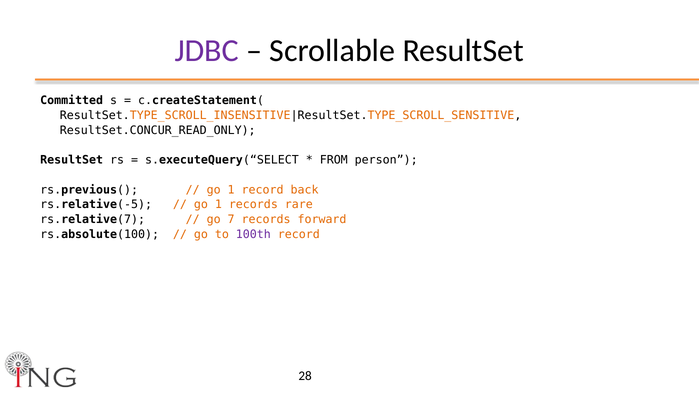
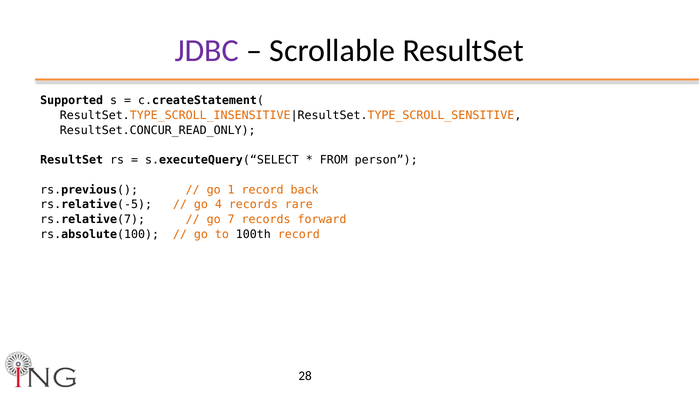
Committed: Committed -> Supported (72, 101)
1: 1 -> 4 (218, 205)
100th colour: purple -> black (253, 235)
